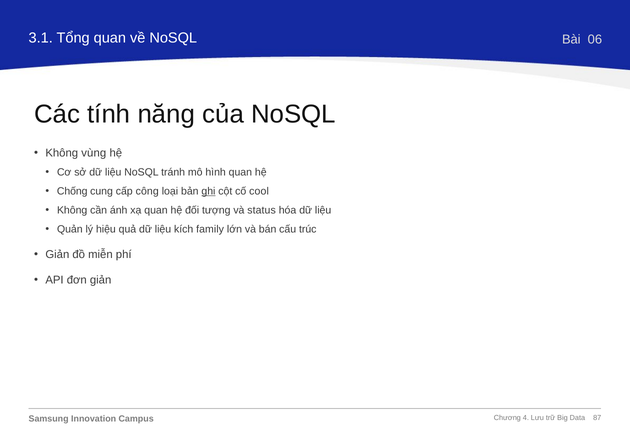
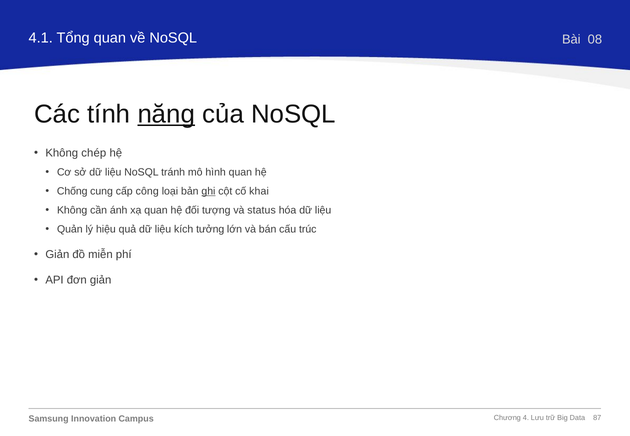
3.1: 3.1 -> 4.1 (41, 38)
06: 06 -> 08 (595, 39)
năng underline: none -> present (166, 114)
vùng: vùng -> chép (94, 153)
cool: cool -> khai (259, 191)
family: family -> tưởng (210, 230)
